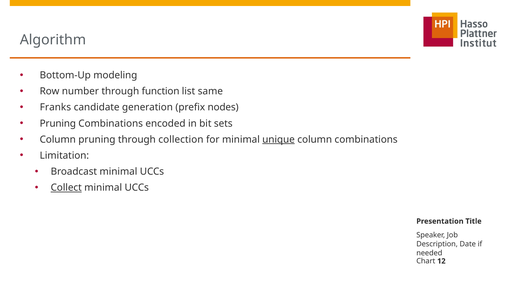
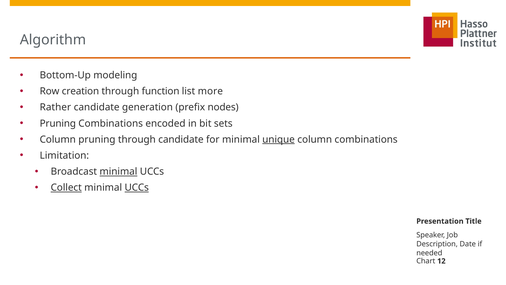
number: number -> creation (80, 91)
same: same -> more (210, 91)
Franks: Franks -> Rather (55, 107)
through collection: collection -> candidate (181, 139)
minimal underline: none -> present (118, 171)
UCCs underline: none -> present (137, 187)
